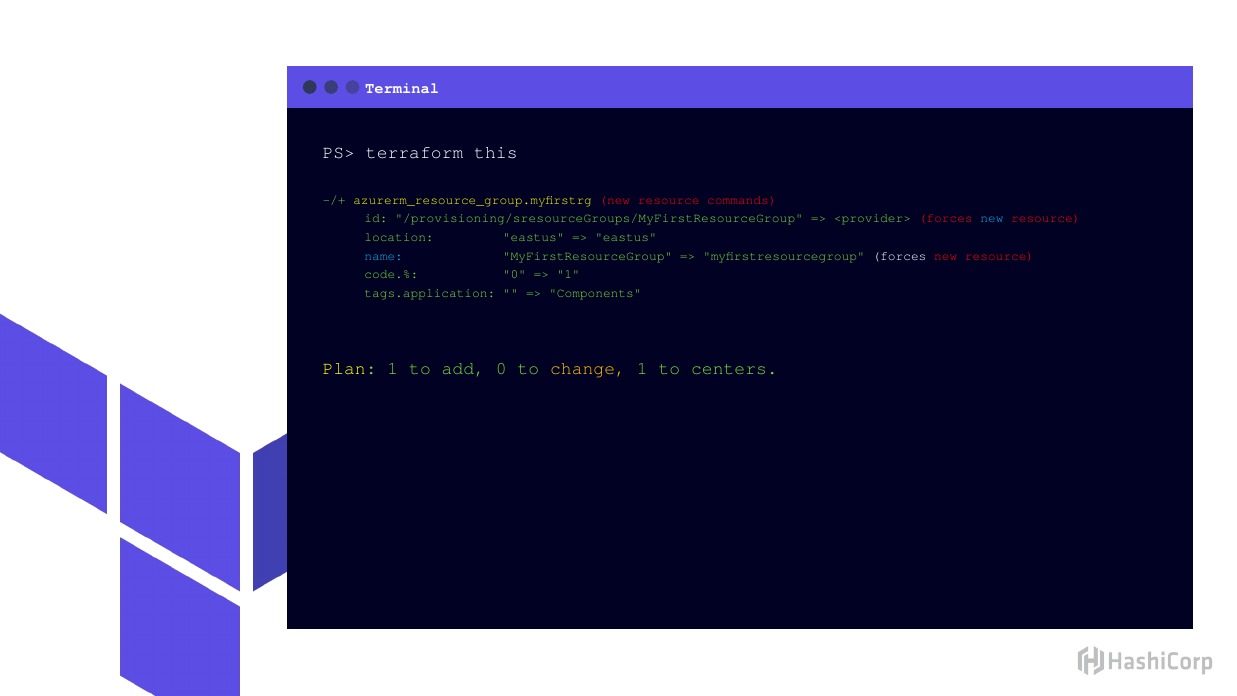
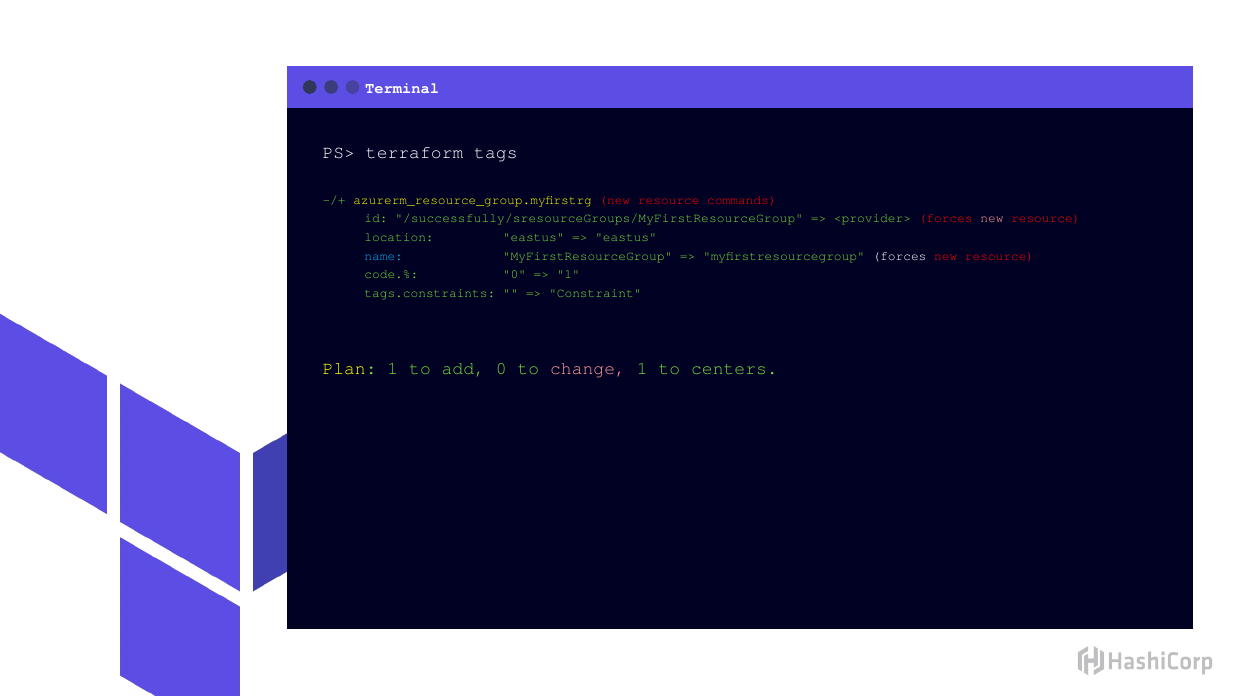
this: this -> tags (496, 153)
/provisioning/sresourceGroups/MyFirstResourceGroup: /provisioning/sresourceGroups/MyFirstResourceGroup -> /successfully/sresourceGroups/MyFirstResourceGroup (599, 219)
new colour: light blue -> pink (992, 219)
tags.application: tags.application -> tags.constraints (430, 293)
Components: Components -> Constraint (595, 293)
change colour: yellow -> pink (588, 368)
